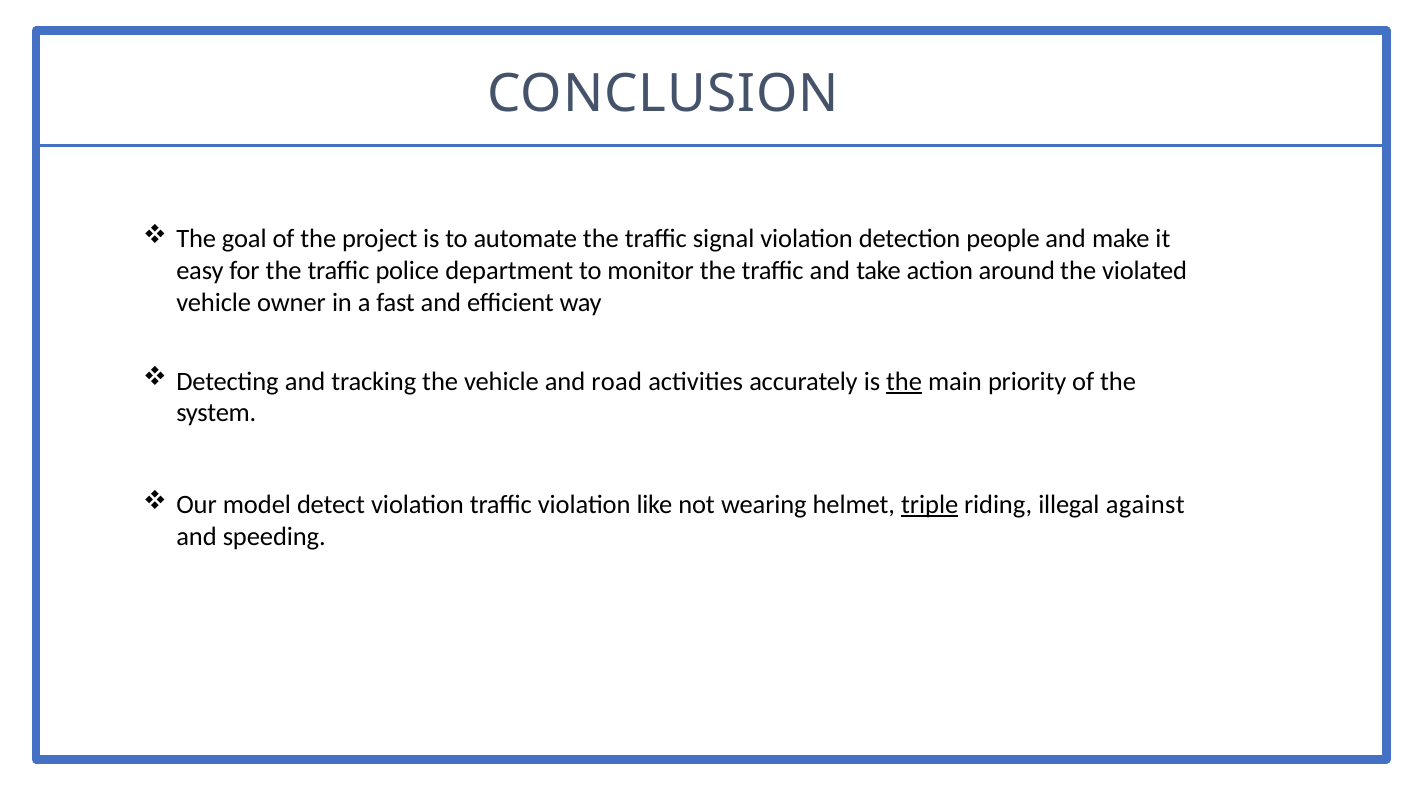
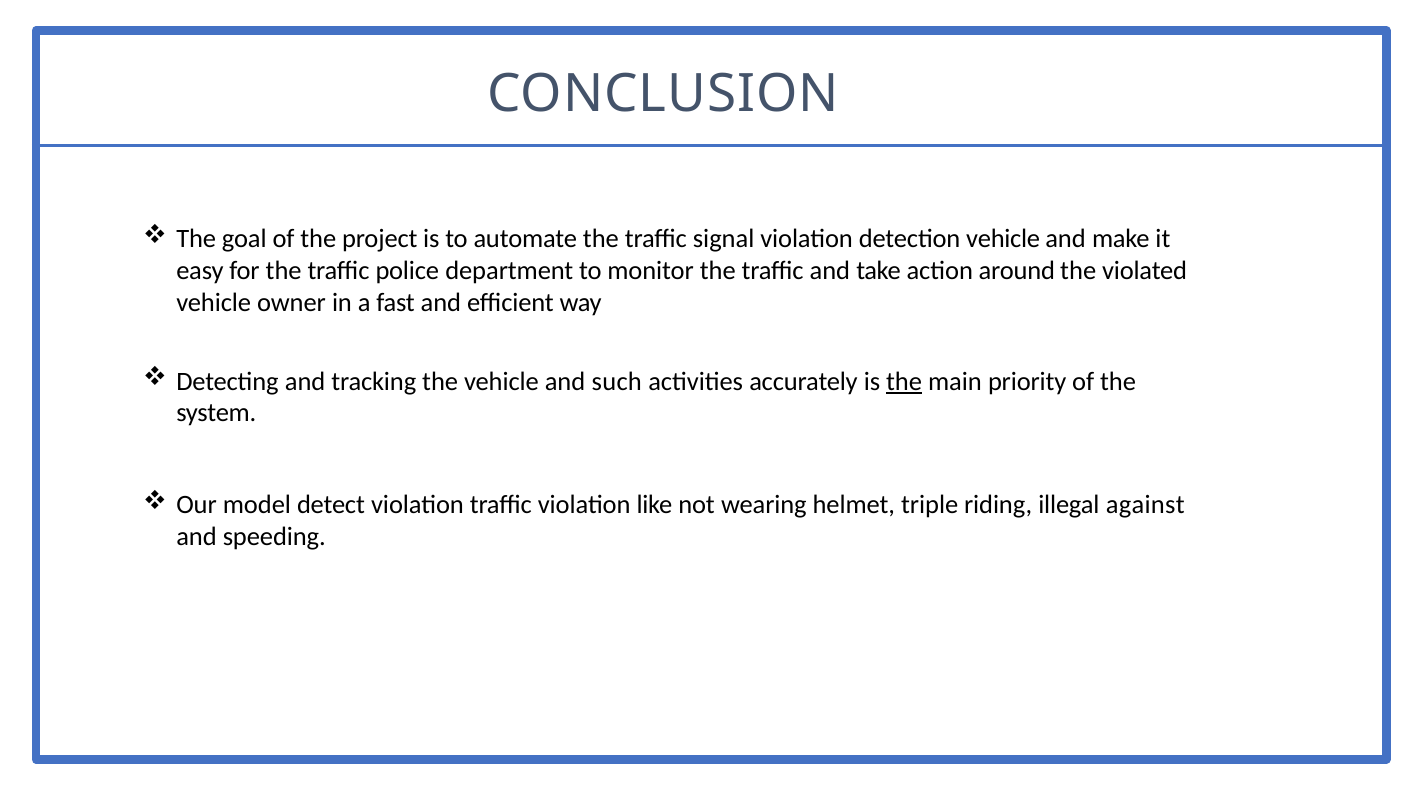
detection people: people -> vehicle (1003, 239)
road: road -> such (617, 382)
triple underline: present -> none (930, 505)
